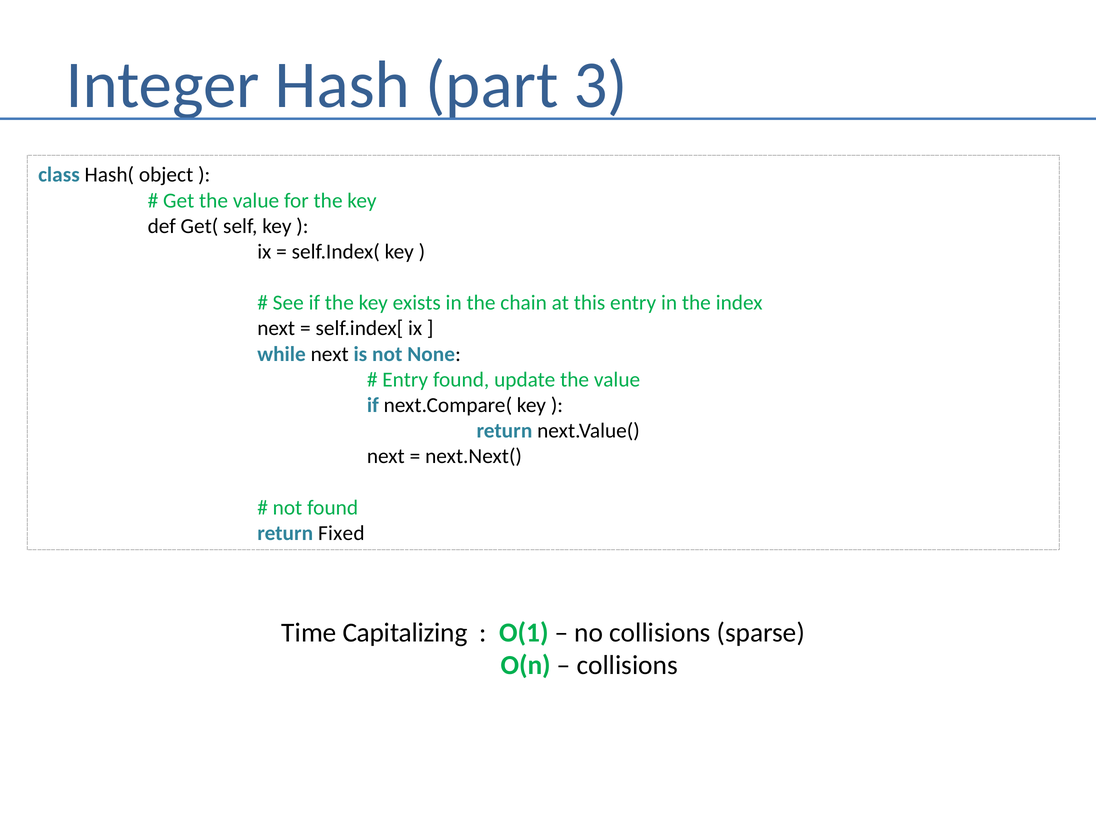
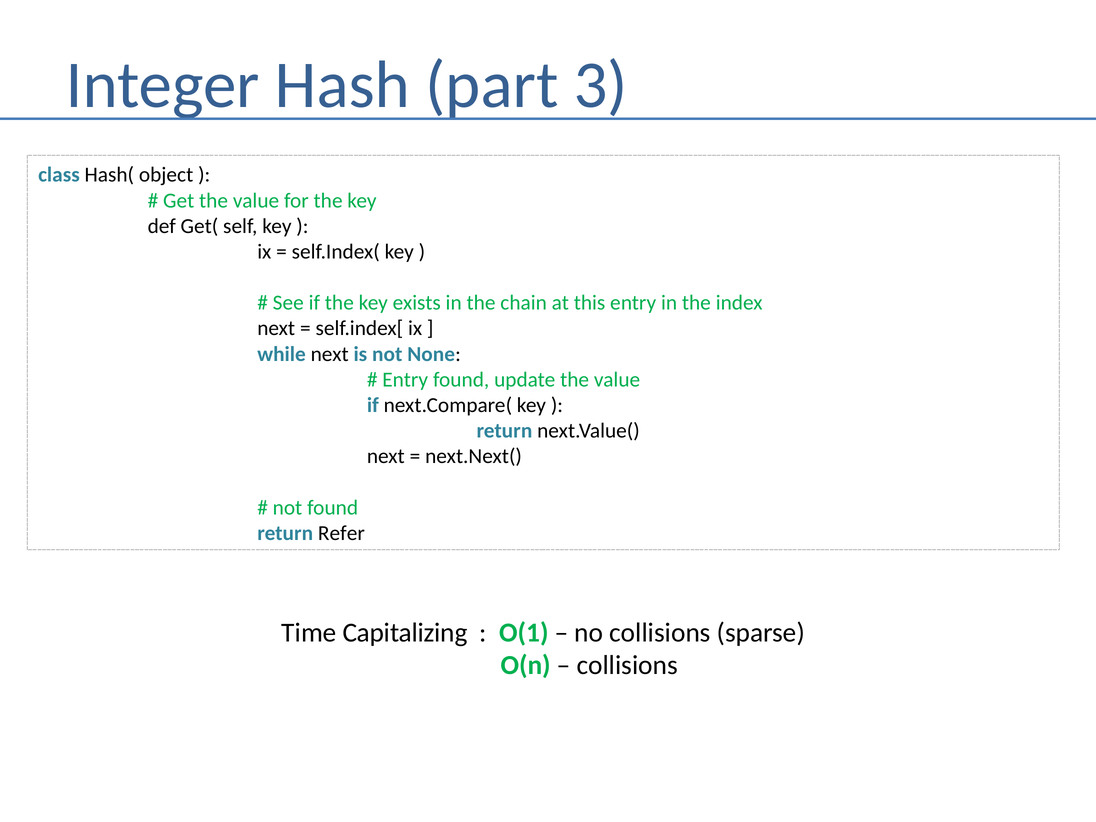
Fixed: Fixed -> Refer (341, 533)
